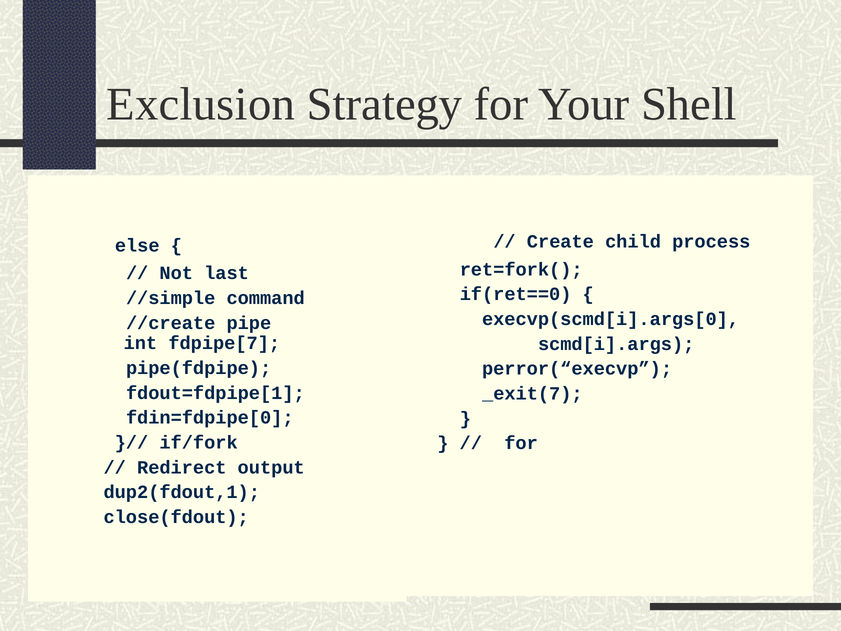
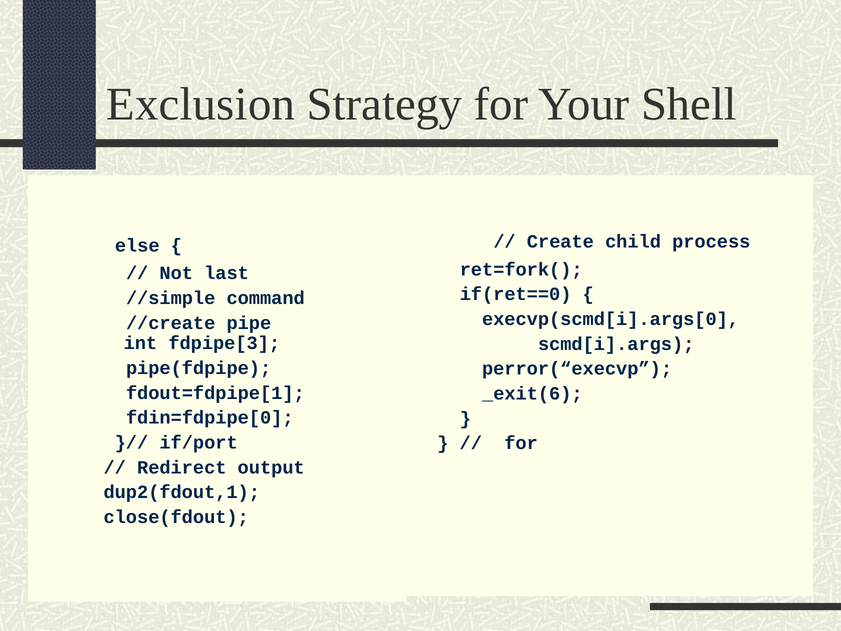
fdpipe[7: fdpipe[7 -> fdpipe[3 (224, 343)
_exit(7: _exit(7 -> _exit(6 (532, 393)
if/fork: if/fork -> if/port (199, 442)
